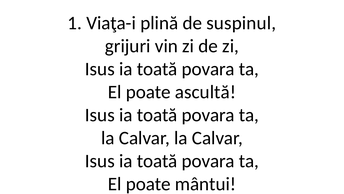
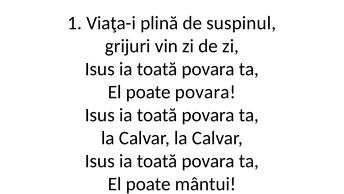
poate ascultă: ascultă -> povara (205, 92)
